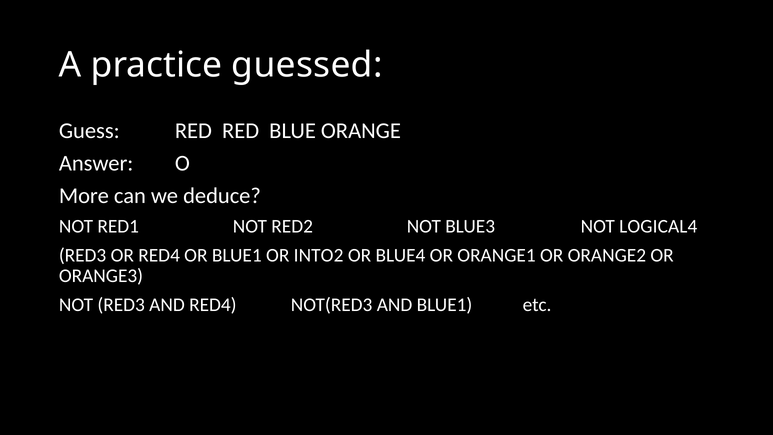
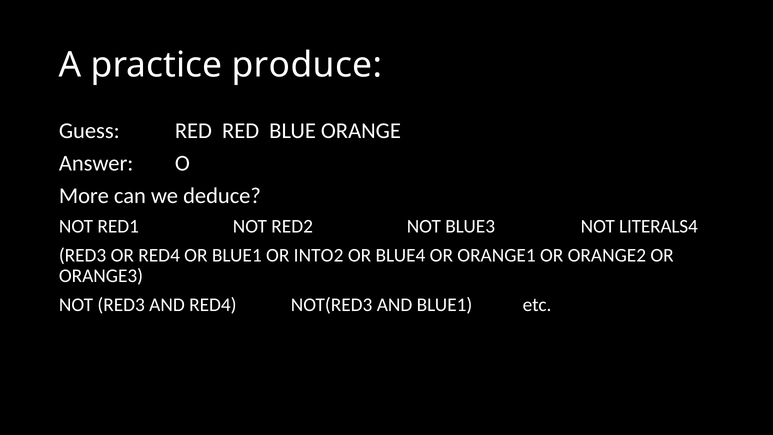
guessed: guessed -> produce (307, 65)
LOGICAL4: LOGICAL4 -> LITERALS4 (658, 226)
